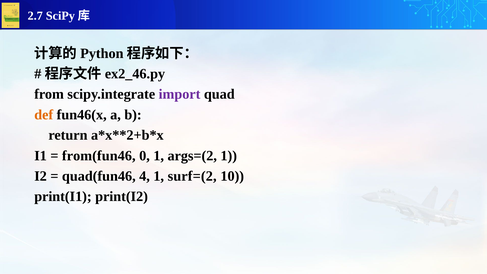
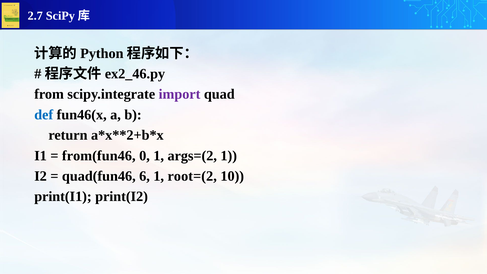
def colour: orange -> blue (44, 115)
4: 4 -> 6 (145, 176)
surf=(2: surf=(2 -> root=(2 (192, 176)
